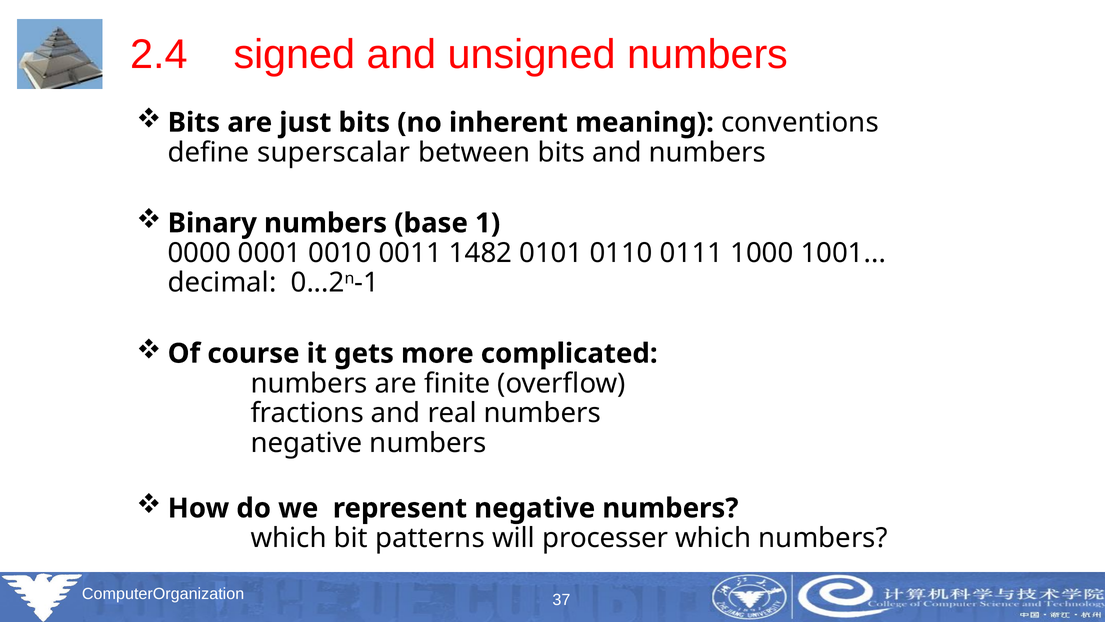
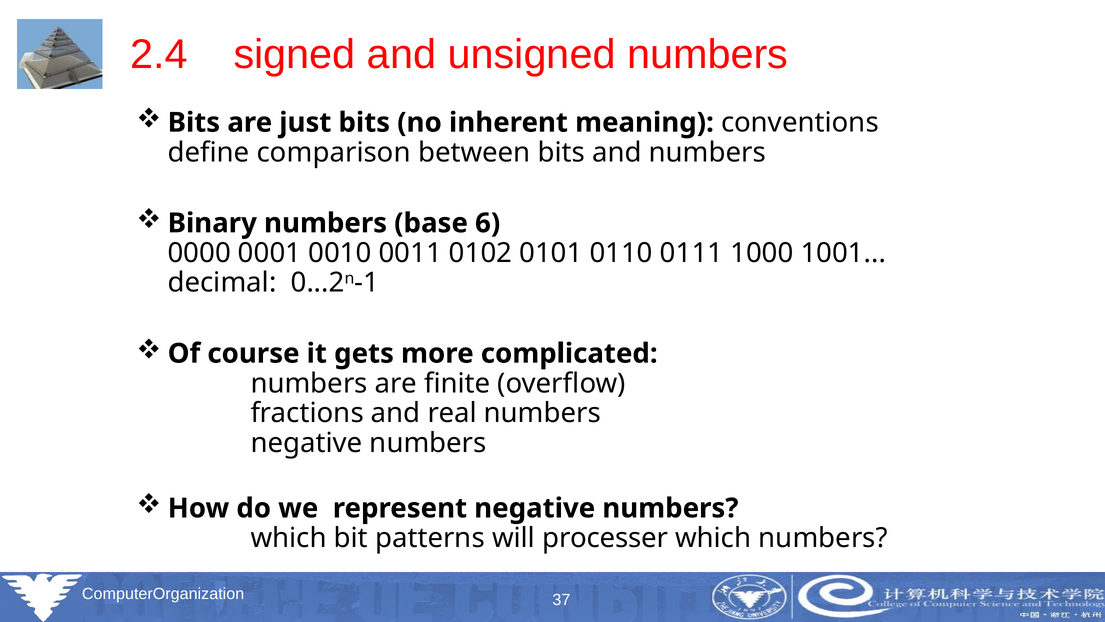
superscalar: superscalar -> comparison (334, 152)
1: 1 -> 6 (488, 223)
1482: 1482 -> 0102 (481, 253)
